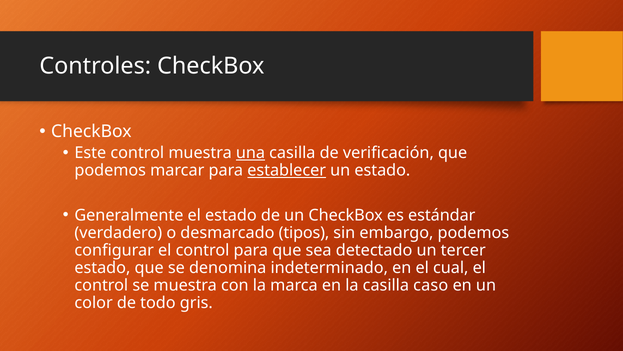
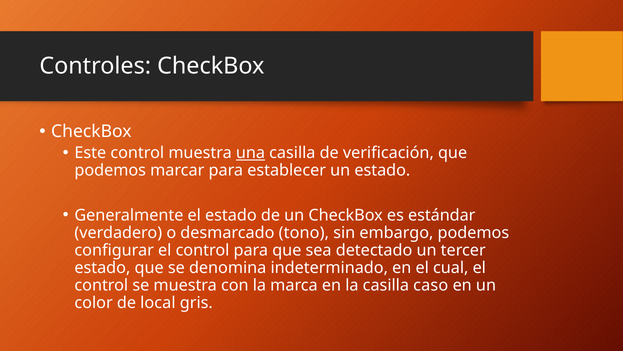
establecer underline: present -> none (287, 170)
tipos: tipos -> tono (304, 232)
todo: todo -> local (158, 302)
